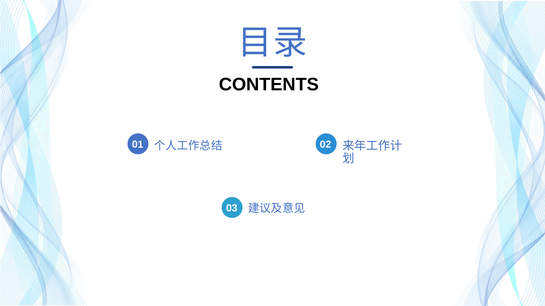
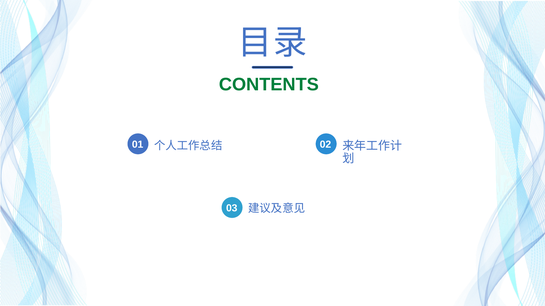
CONTENTS colour: black -> green (269, 85)
